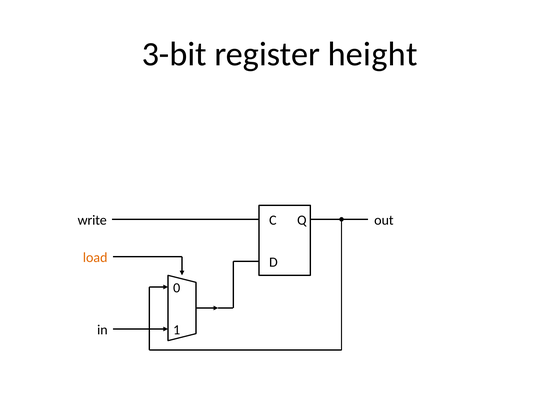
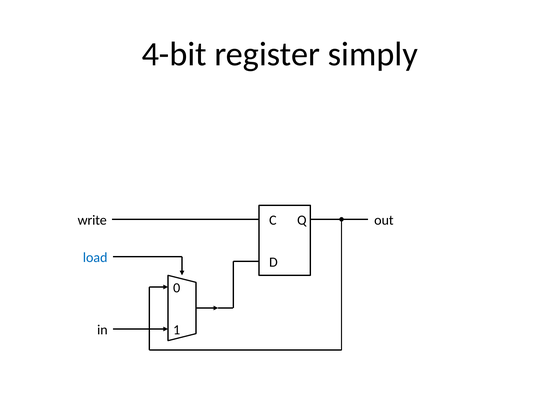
3-bit: 3-bit -> 4-bit (174, 54)
height: height -> simply (373, 54)
load colour: orange -> blue (95, 258)
